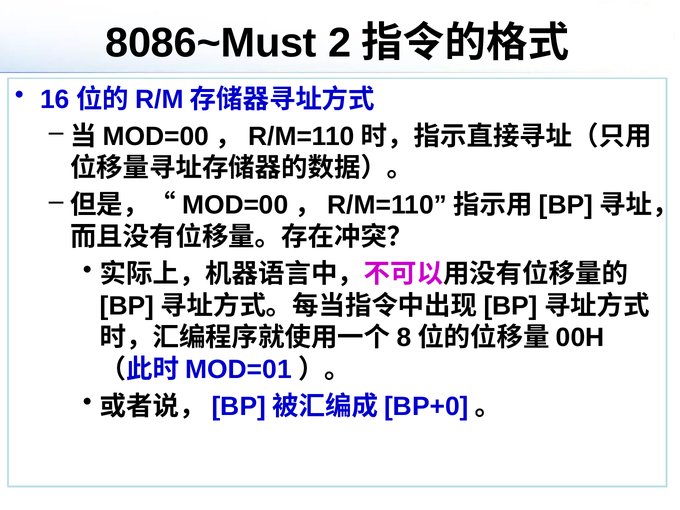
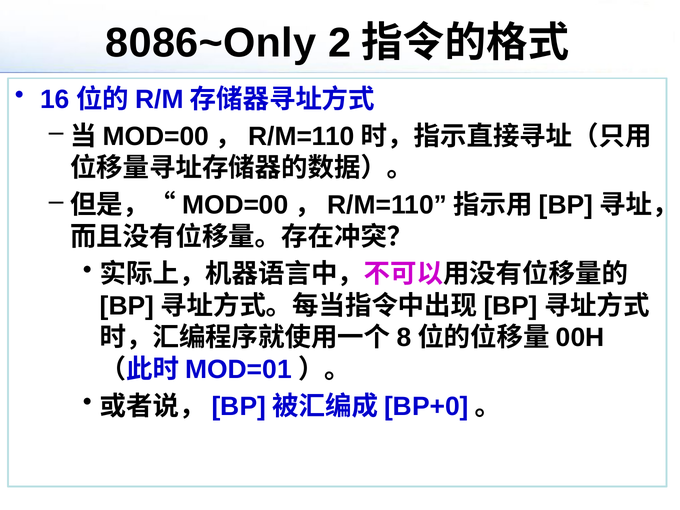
8086~Must: 8086~Must -> 8086~Only (211, 43)
